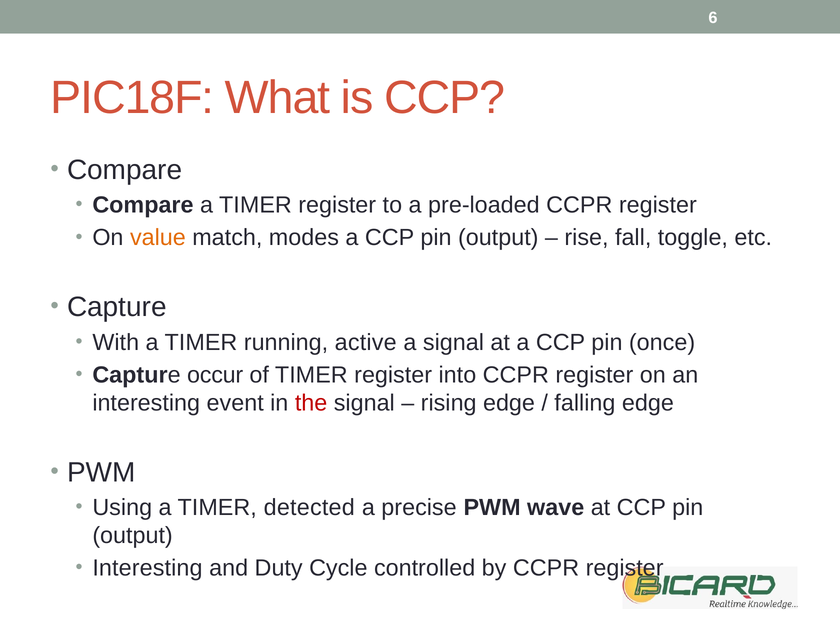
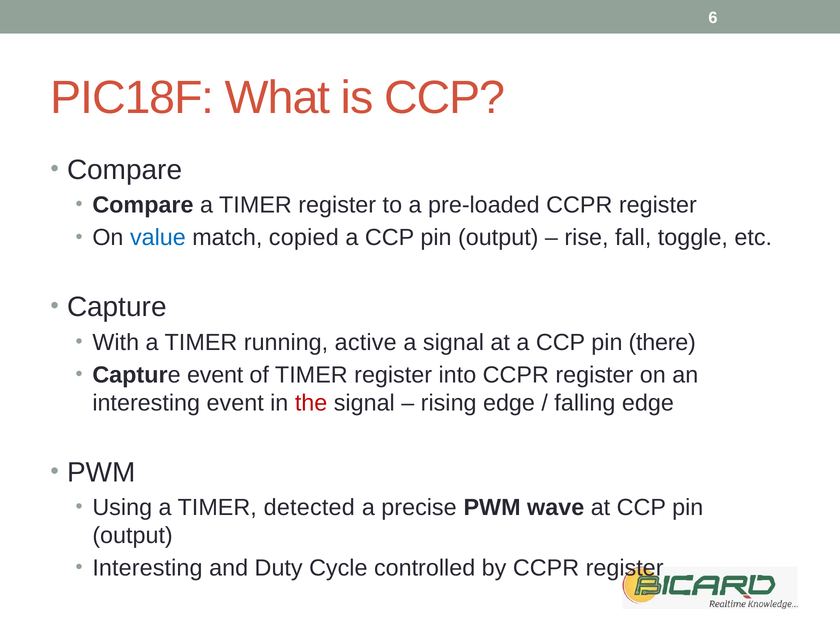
value colour: orange -> blue (158, 238)
modes: modes -> copied (304, 238)
once: once -> there (662, 342)
Capture occur: occur -> event (215, 375)
